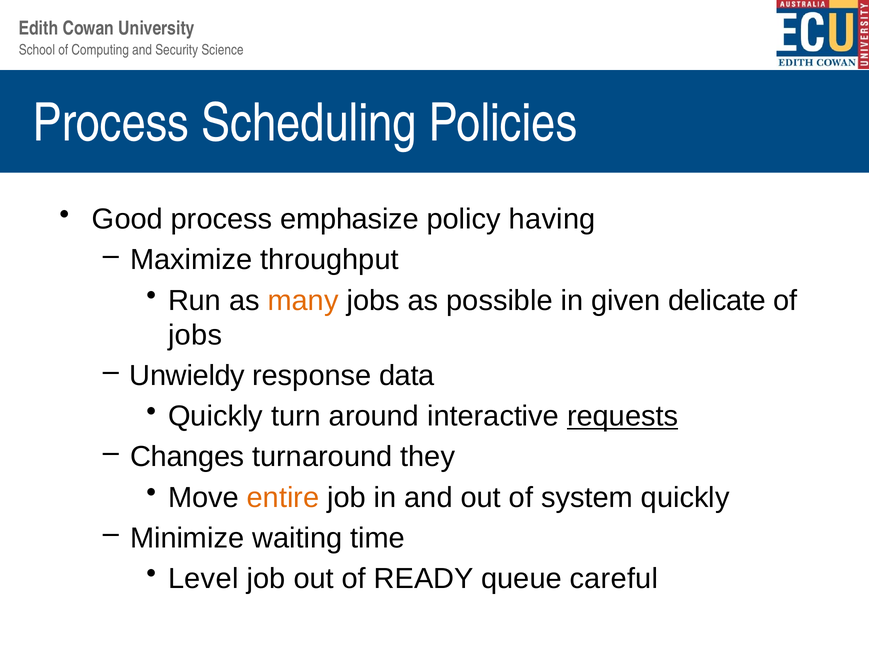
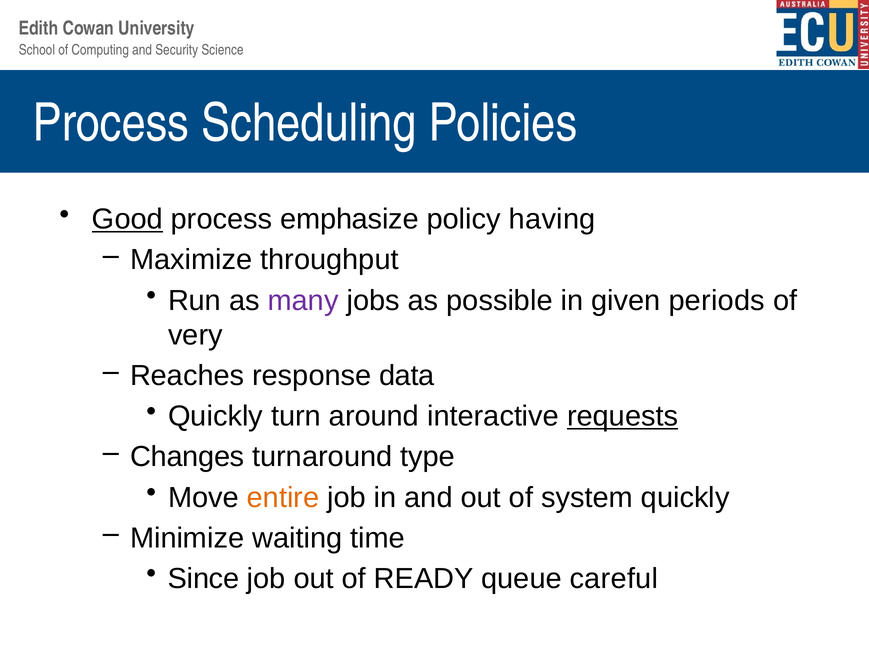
Good underline: none -> present (127, 219)
many colour: orange -> purple (303, 300)
delicate: delicate -> periods (717, 300)
jobs: jobs -> very (195, 335)
Unwieldy: Unwieldy -> Reaches (187, 376)
they: they -> type (428, 457)
Level: Level -> Since (204, 578)
